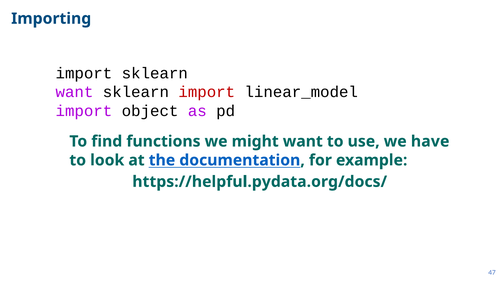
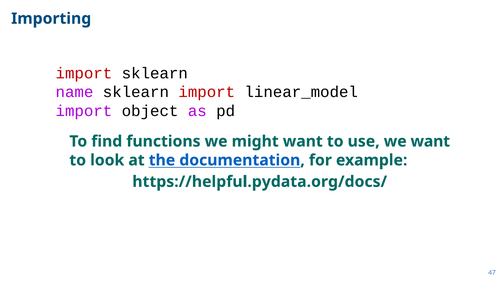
import colour: black -> red (84, 73)
want: want -> name (74, 92)
we have: have -> want (430, 142)
